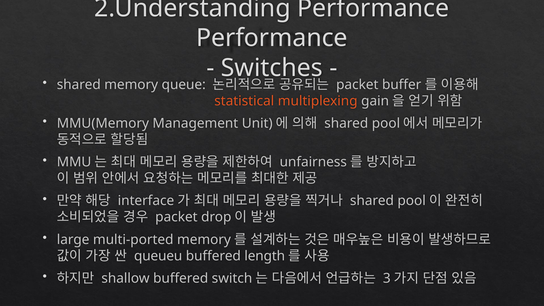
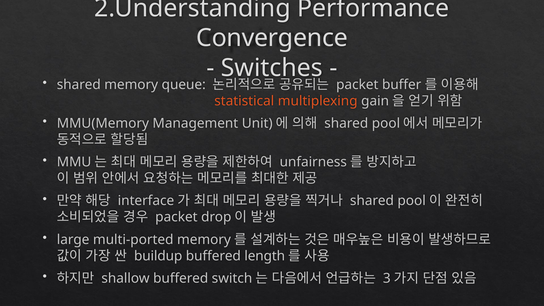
Performance: Performance -> Convergence (272, 38)
queueu: queueu -> buildup (158, 256)
